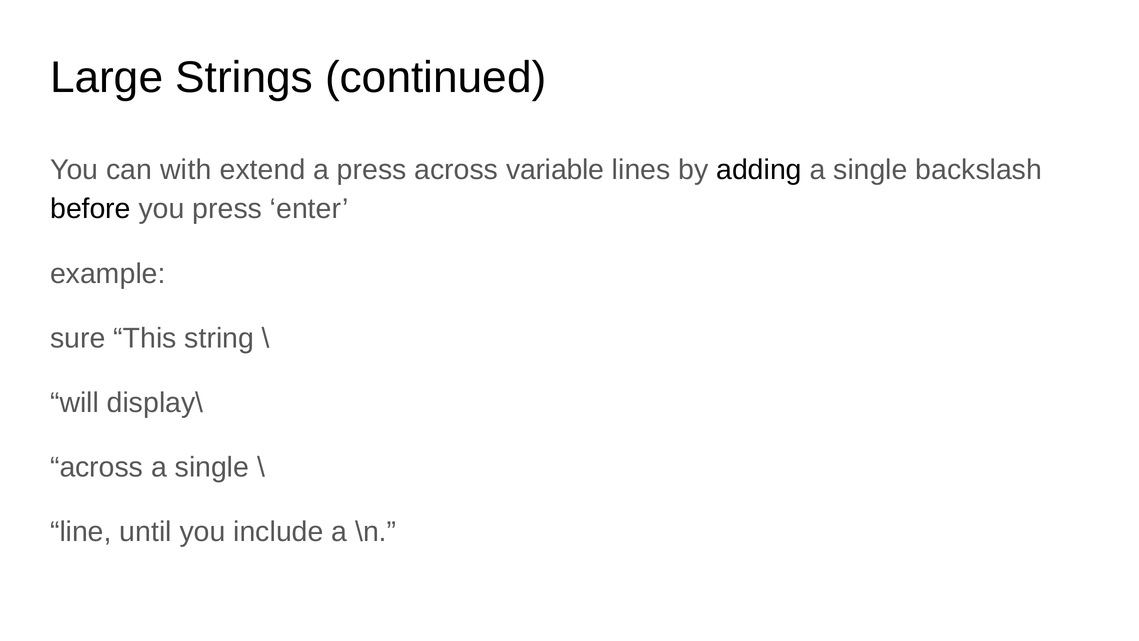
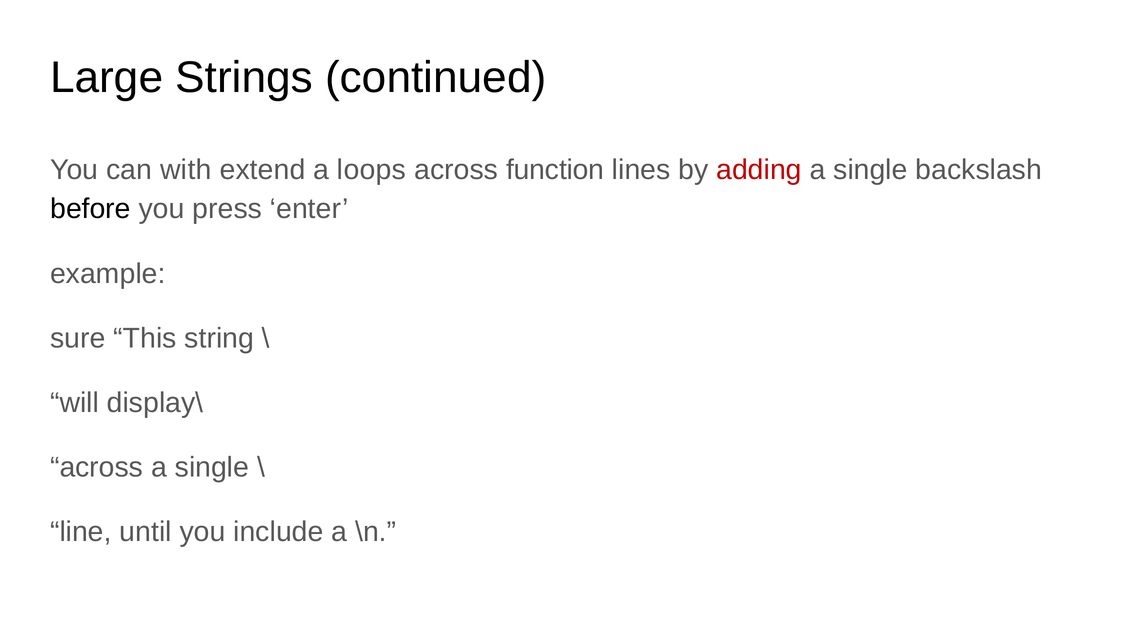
a press: press -> loops (372, 170)
variable: variable -> function (555, 170)
adding colour: black -> red (759, 170)
